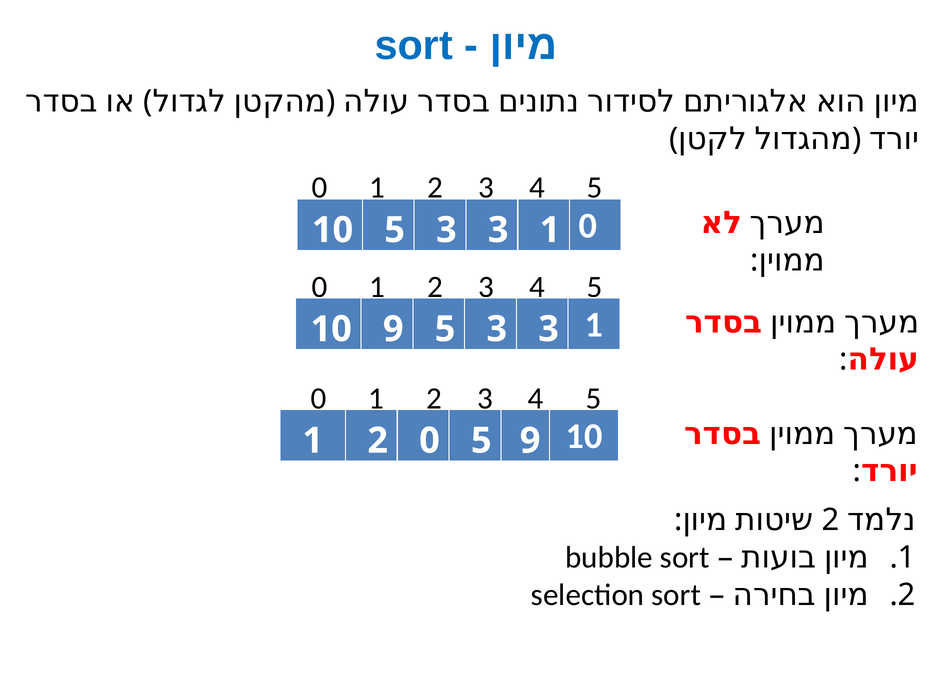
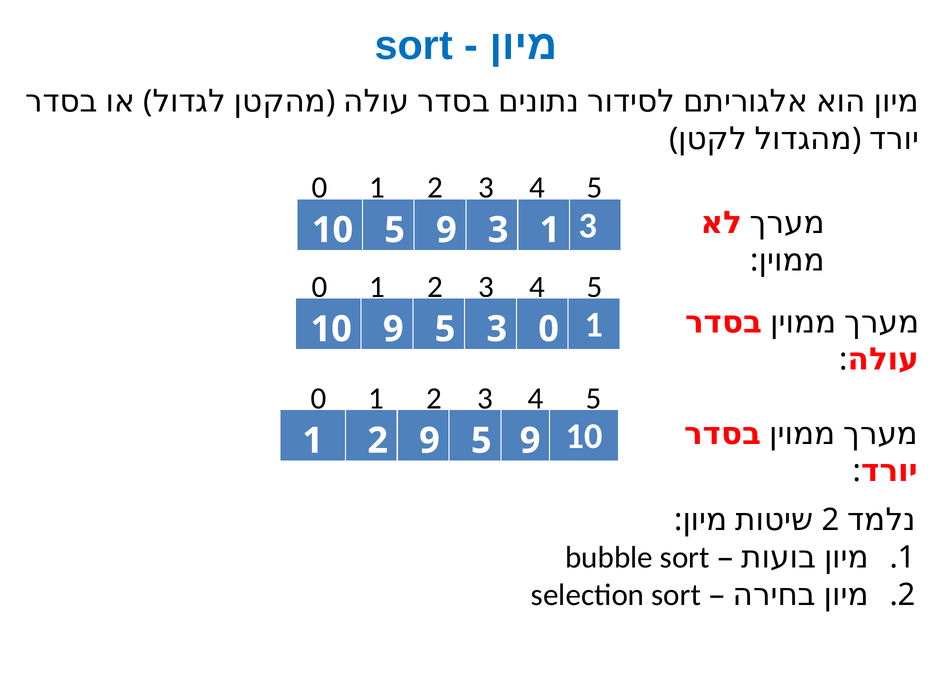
10 5 3: 3 -> 9 (446, 230)
1 0: 0 -> 3 (588, 226)
9 5 3 3: 3 -> 0 (549, 329)
2 0: 0 -> 9 (429, 441)
